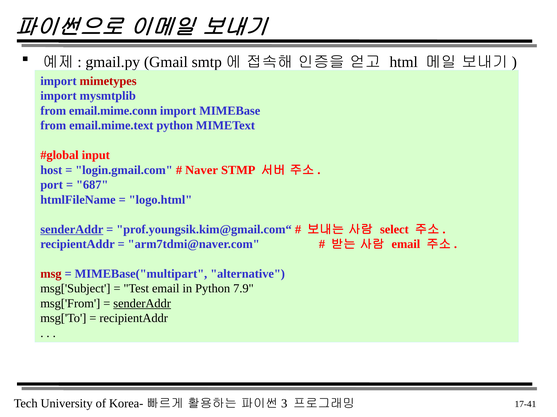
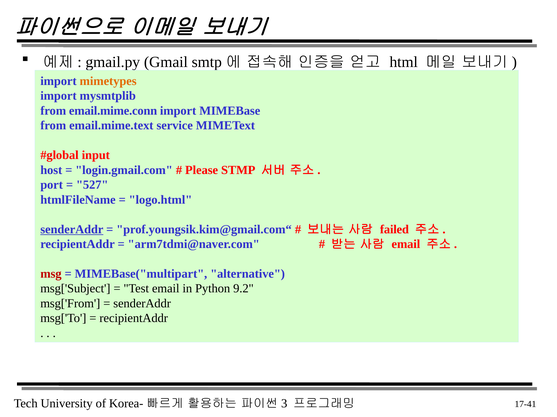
mimetypes colour: red -> orange (108, 81)
email.mime.text python: python -> service (175, 126)
Naver: Naver -> Please (202, 170)
687: 687 -> 527 (92, 185)
select: select -> failed (394, 230)
7.9: 7.9 -> 9.2 (243, 289)
senderAddr underline: present -> none (142, 304)
